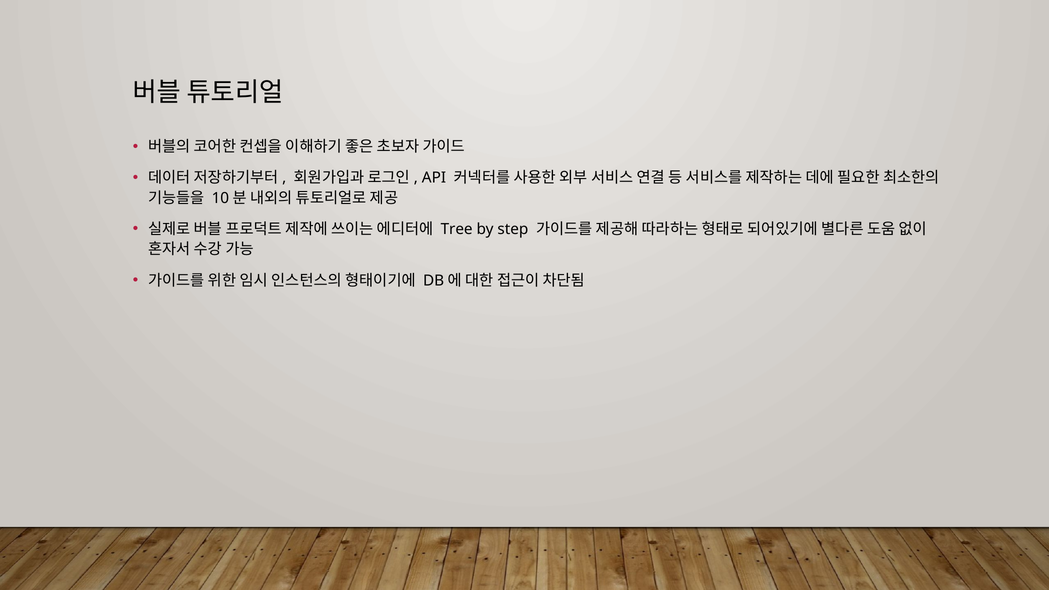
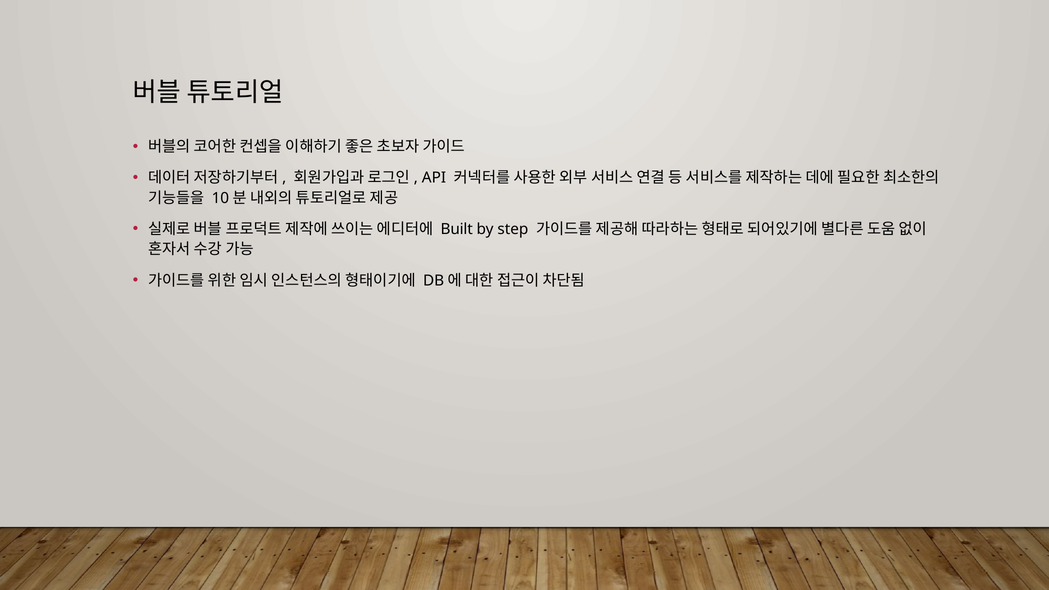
Tree: Tree -> Built (457, 229)
